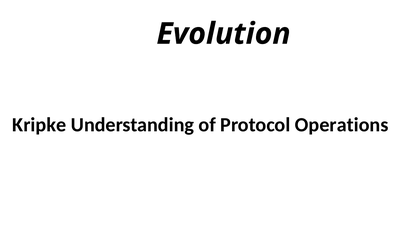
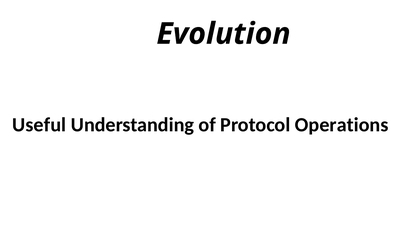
Kripke: Kripke -> Useful (39, 125)
